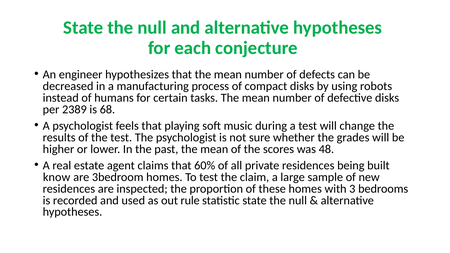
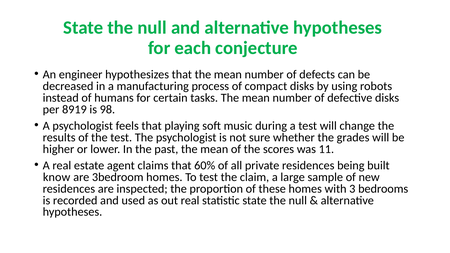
2389: 2389 -> 8919 (74, 109)
68: 68 -> 98 (107, 109)
48: 48 -> 11 (326, 149)
out rule: rule -> real (190, 200)
